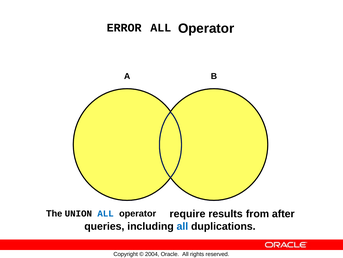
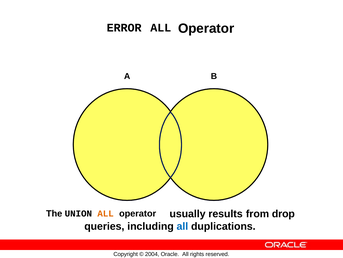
ALL colour: blue -> orange (106, 213)
require: require -> usually (188, 213)
after: after -> drop (283, 213)
